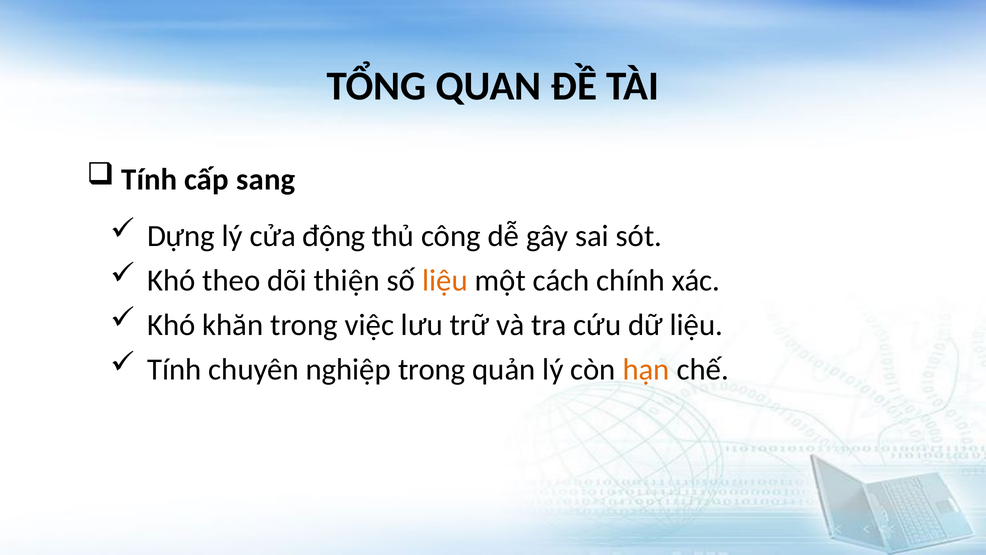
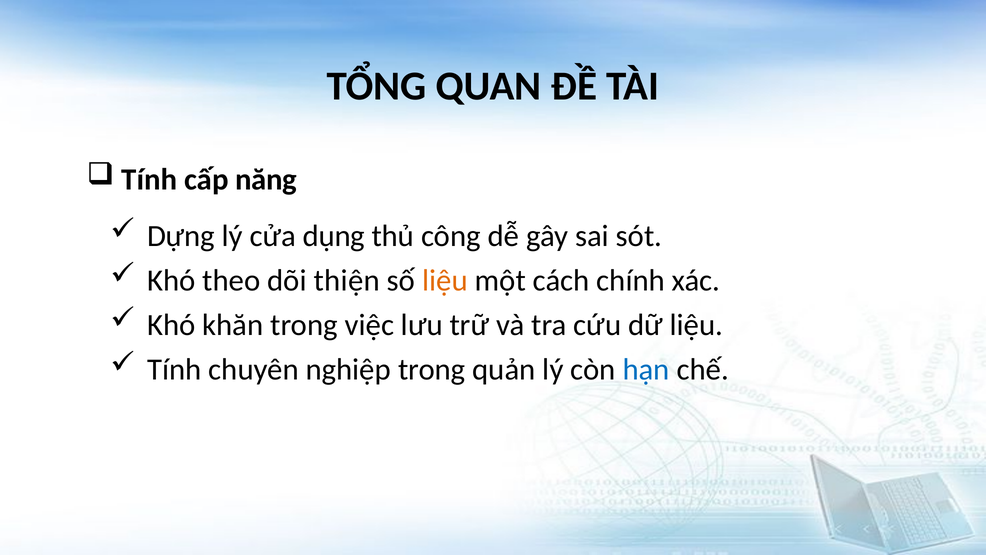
sang: sang -> năng (266, 179)
động: động -> dụng (334, 236)
hạn colour: orange -> blue (646, 369)
